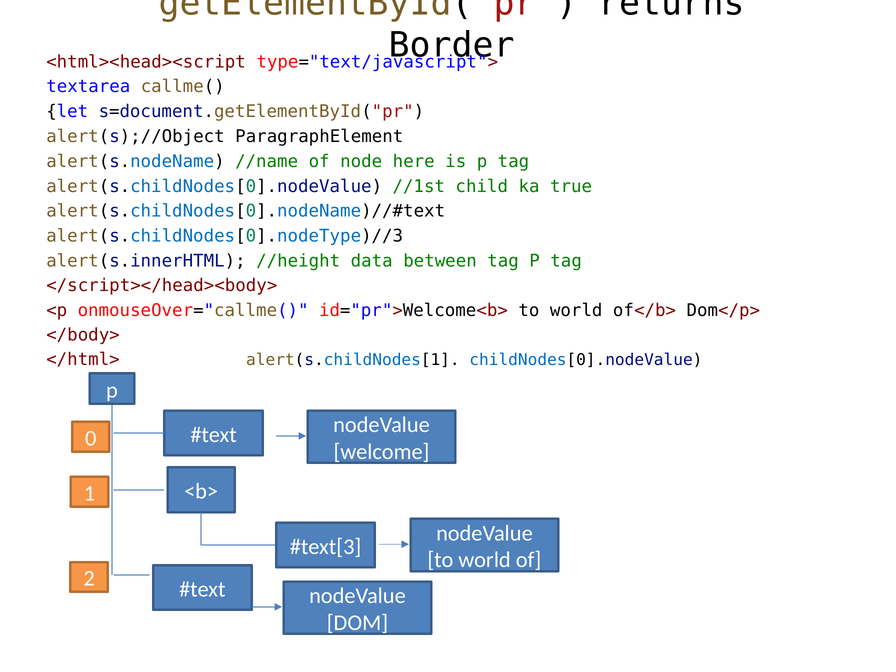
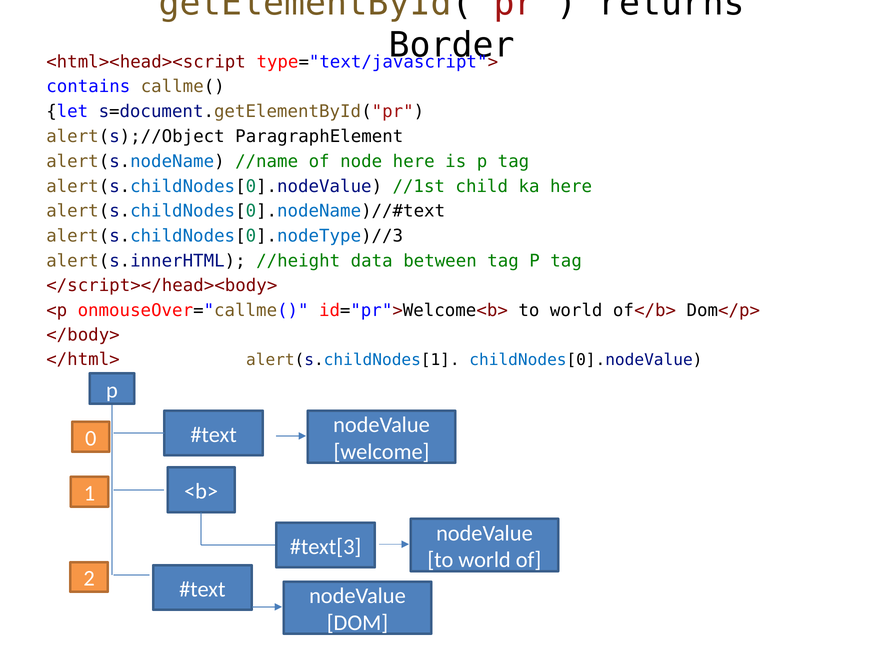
textarea: textarea -> contains (88, 87)
ka true: true -> here (571, 186)
